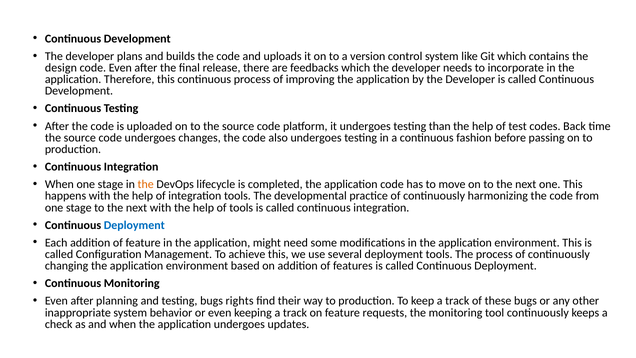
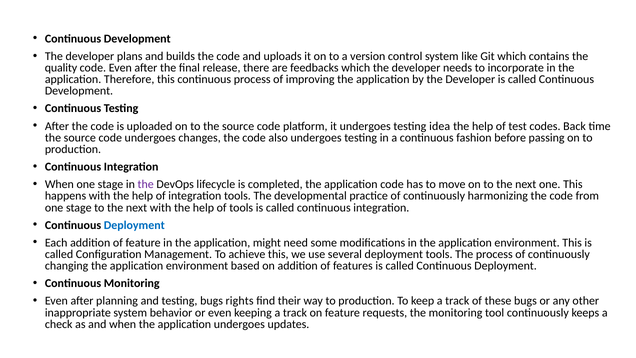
design: design -> quality (61, 68)
than: than -> idea (440, 126)
the colour: orange -> purple (146, 184)
